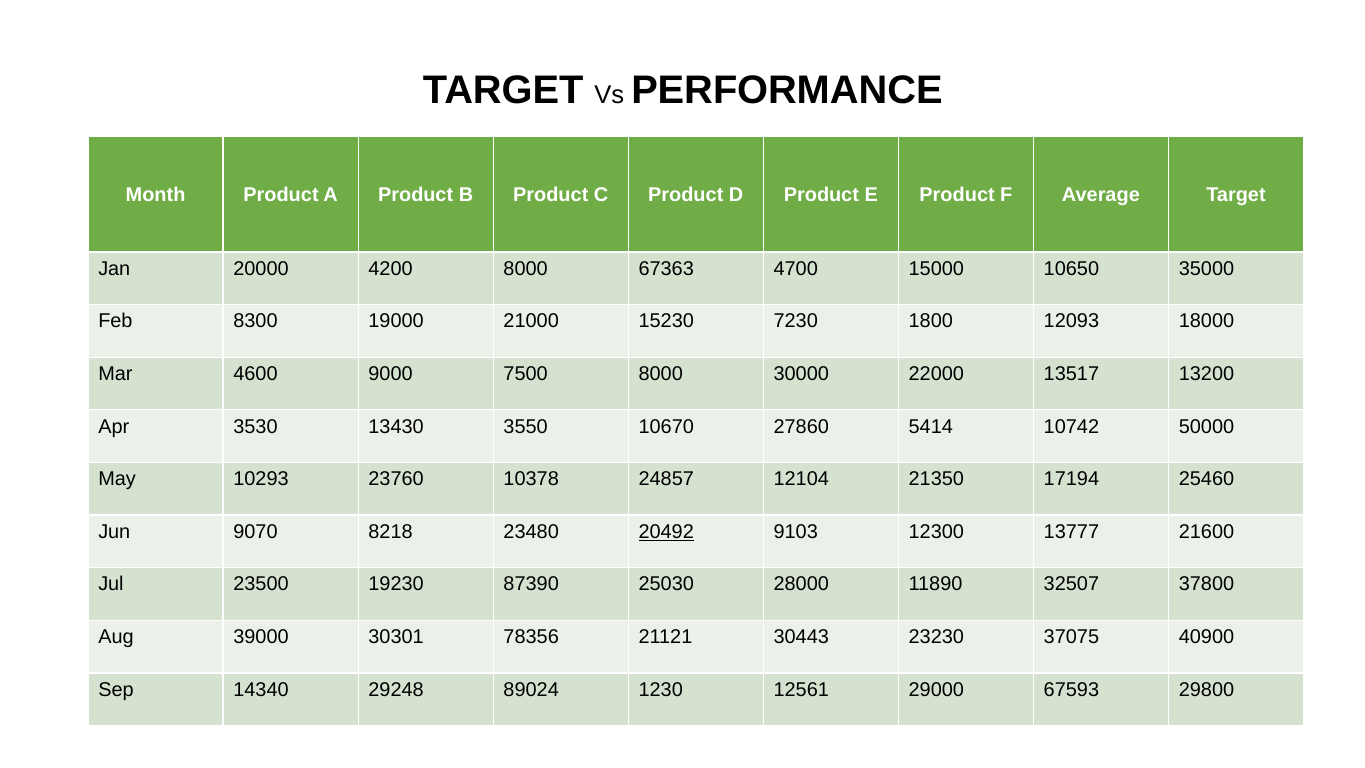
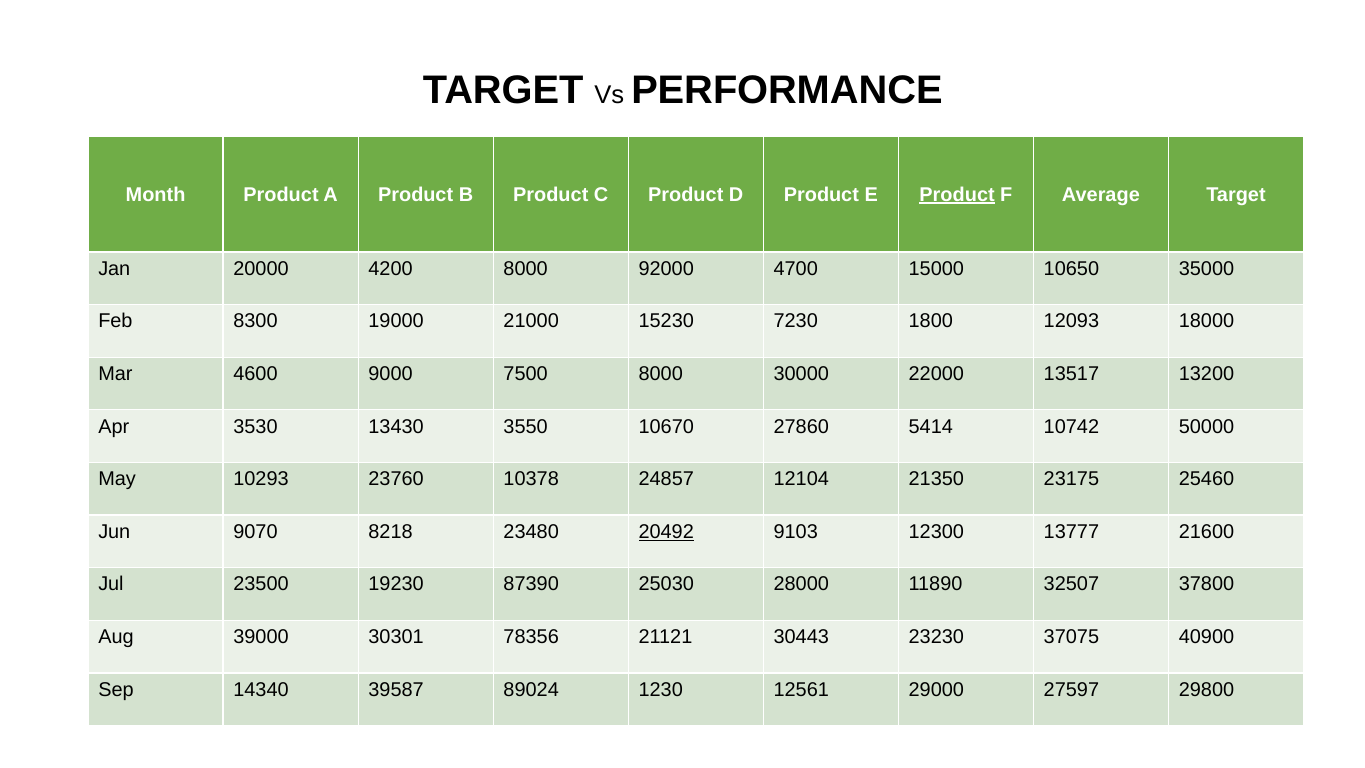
Product underline: none -> present (957, 194)
67363: 67363 -> 92000 (666, 269)
17194: 17194 -> 23175 (1071, 479)
29248: 29248 -> 39587 (396, 689)
67593: 67593 -> 27597 (1071, 689)
